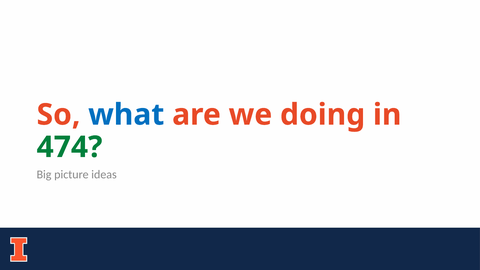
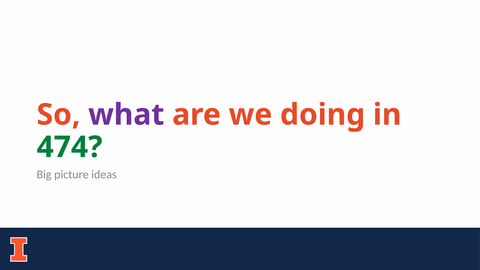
what colour: blue -> purple (126, 115)
